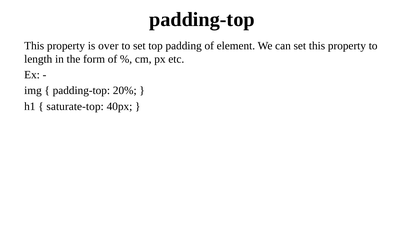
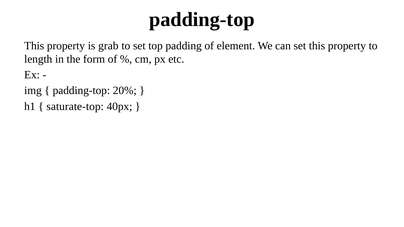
over: over -> grab (108, 46)
